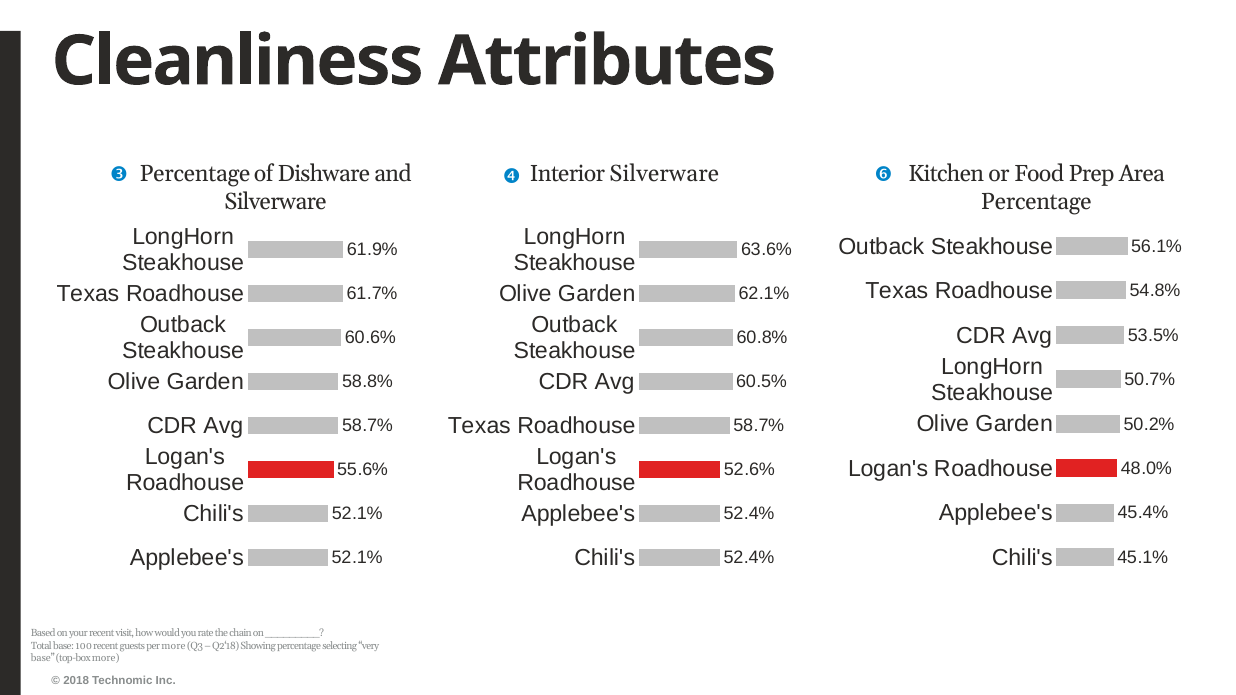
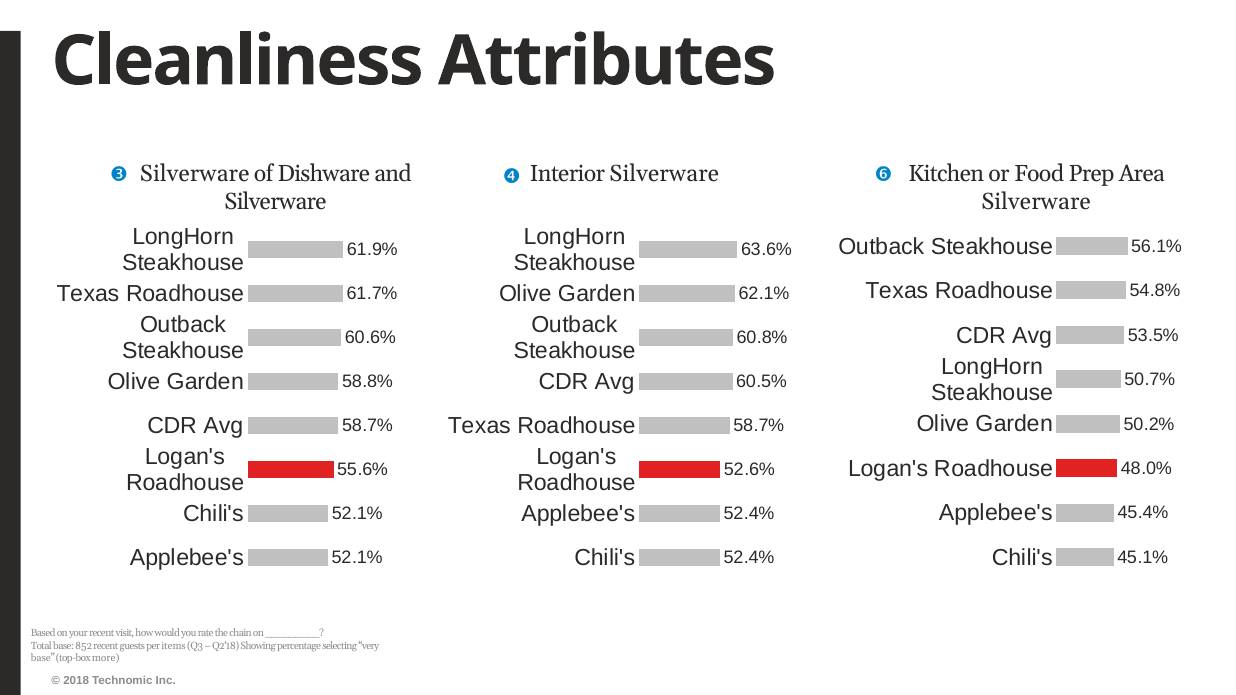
Percentage: Percentage -> Silverware (195, 174)
Percentage: Percentage -> Silverware (1036, 202)
100: 100 -> 852 (84, 646)
per more: more -> items (174, 646)
